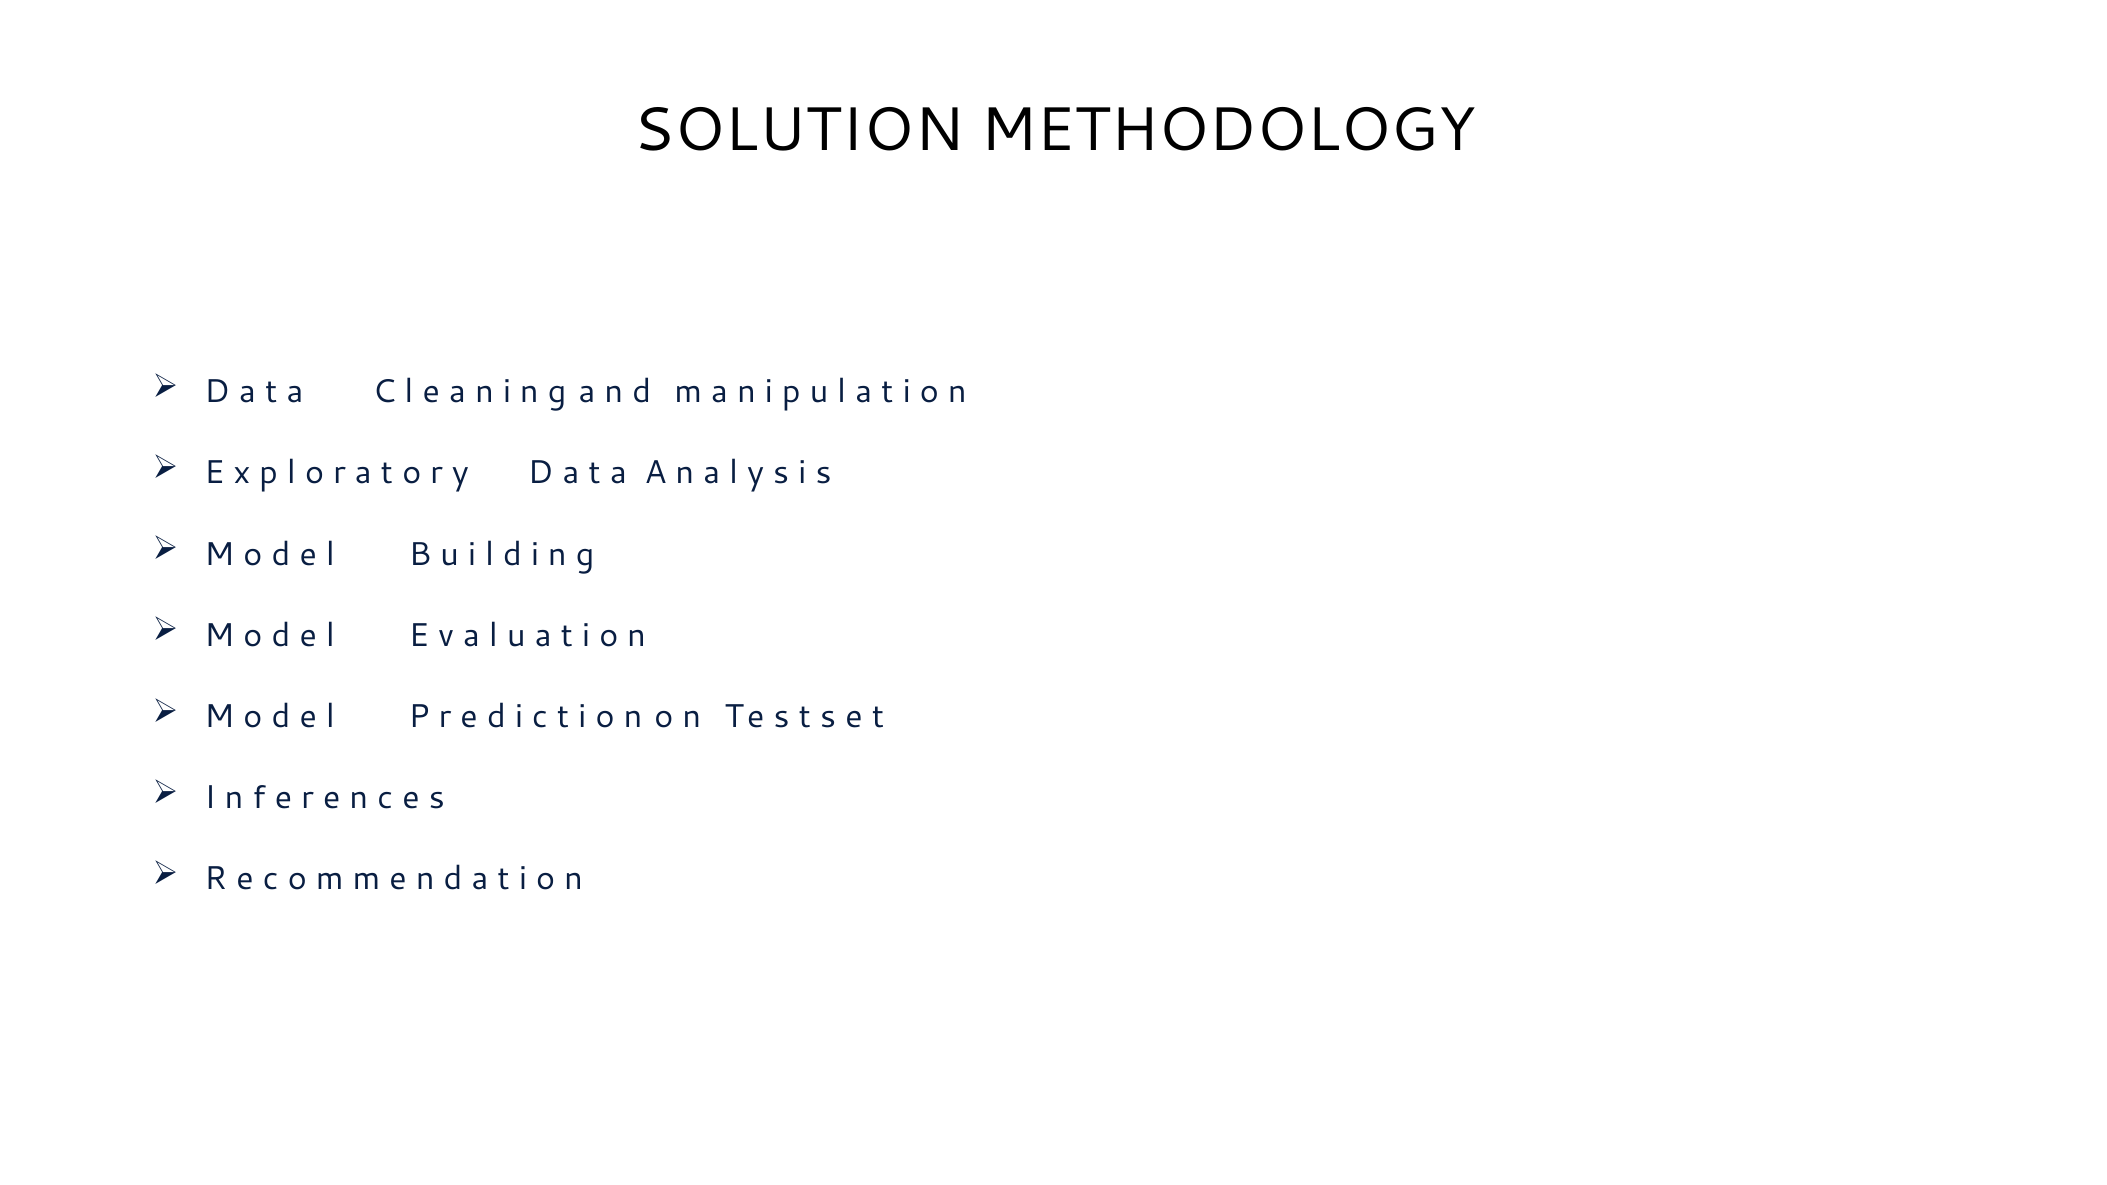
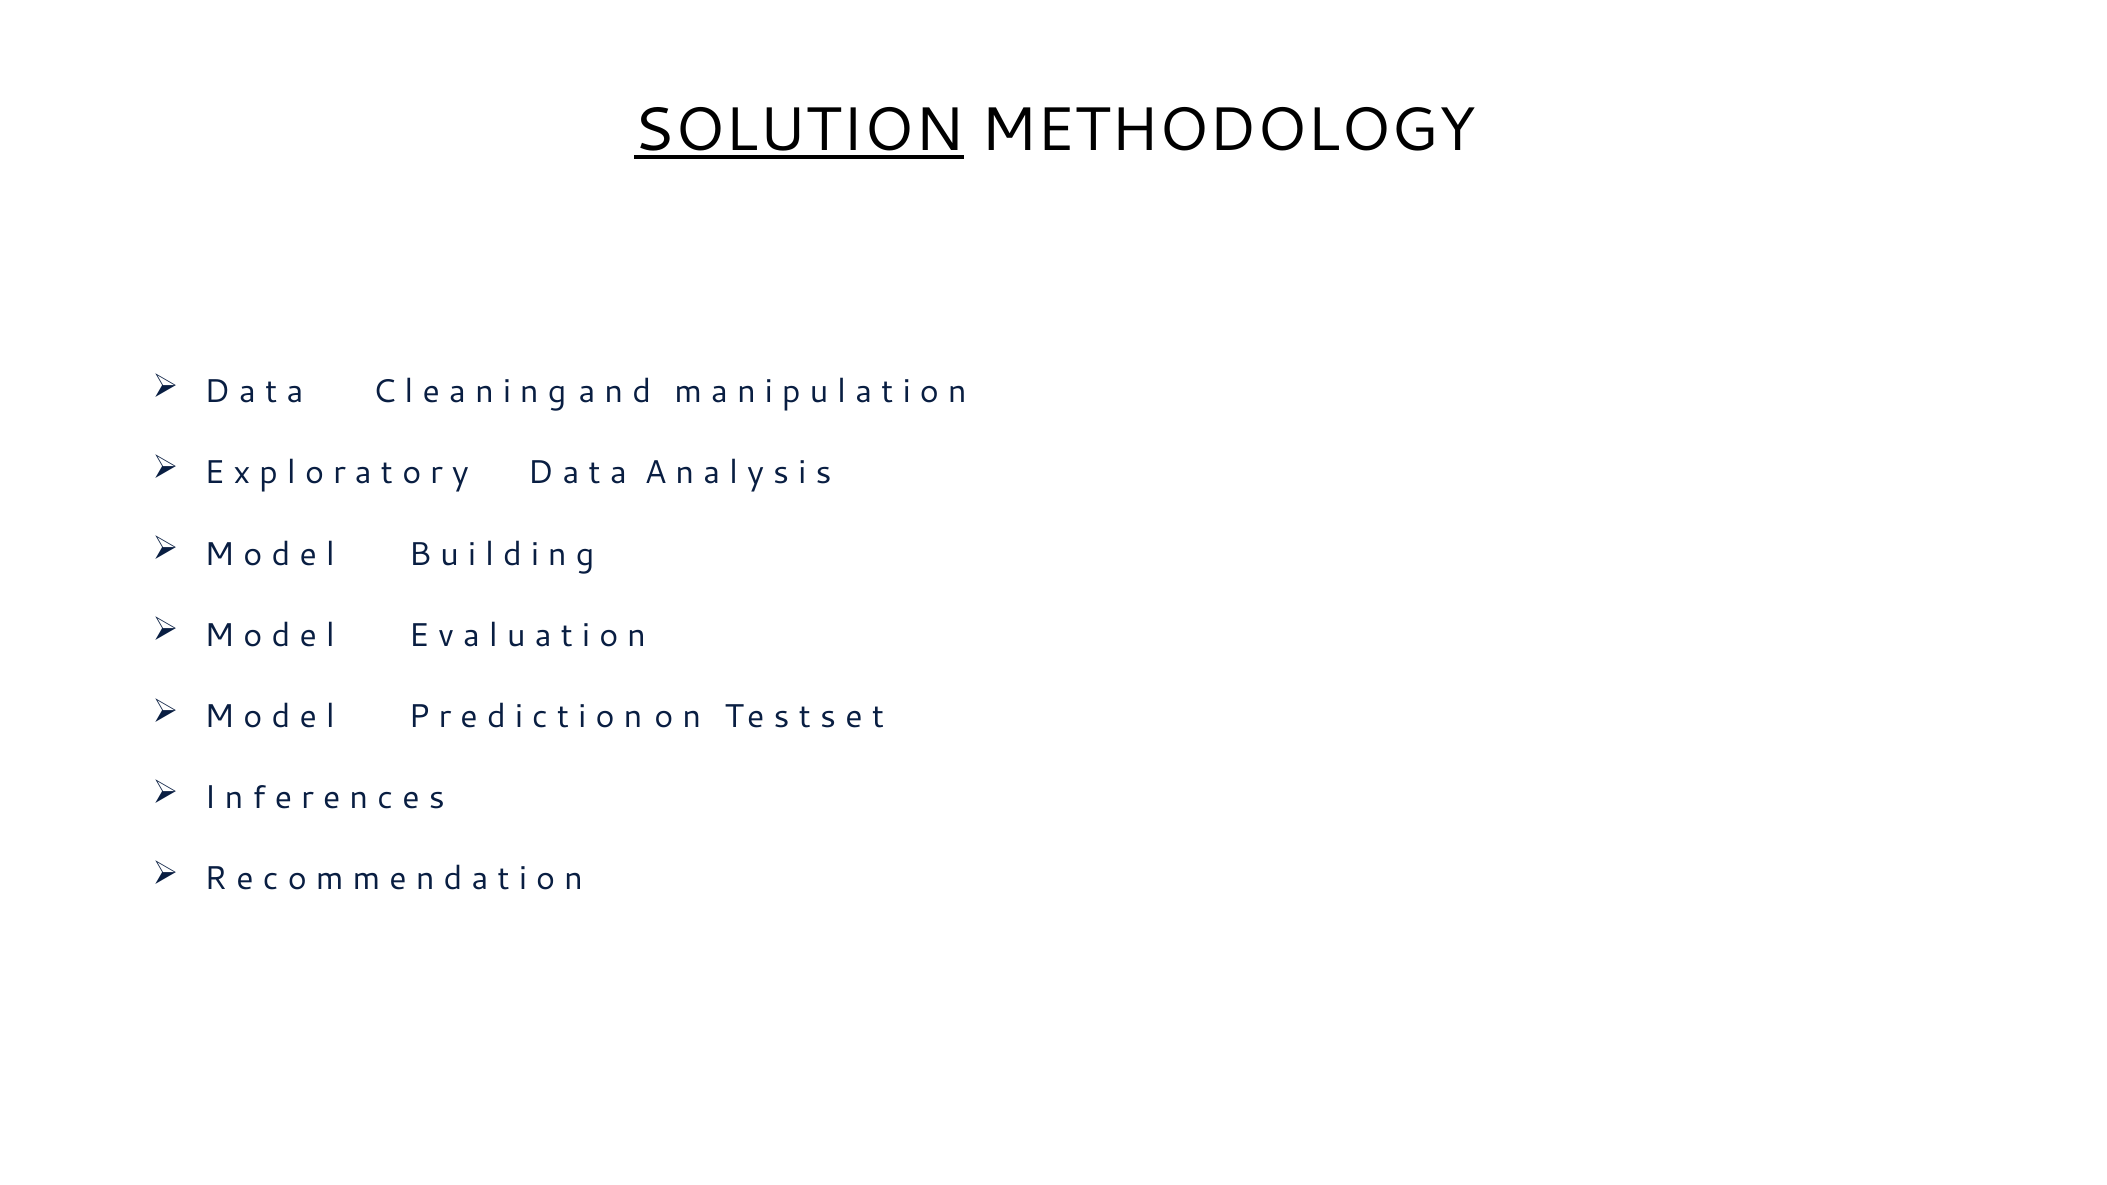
SOLUTION underline: none -> present (799, 131)
